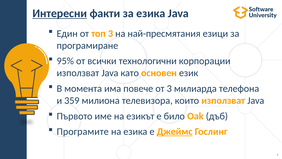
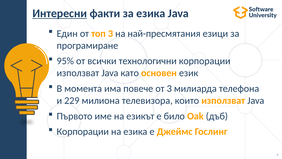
359: 359 -> 229 (72, 100)
Програмите: Програмите -> Корпорации (83, 131)
Джеймс underline: present -> none (175, 131)
